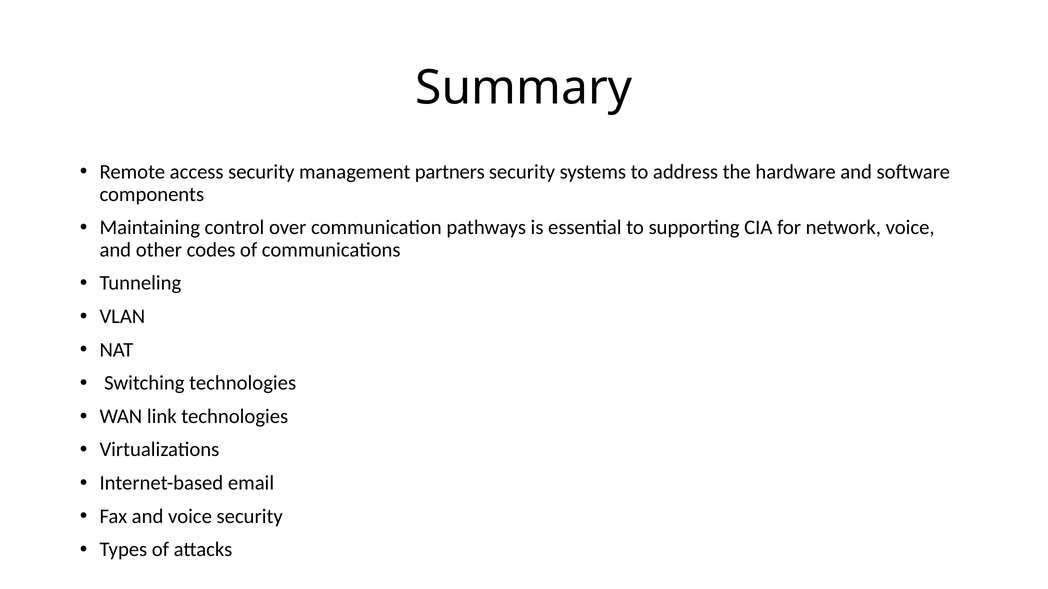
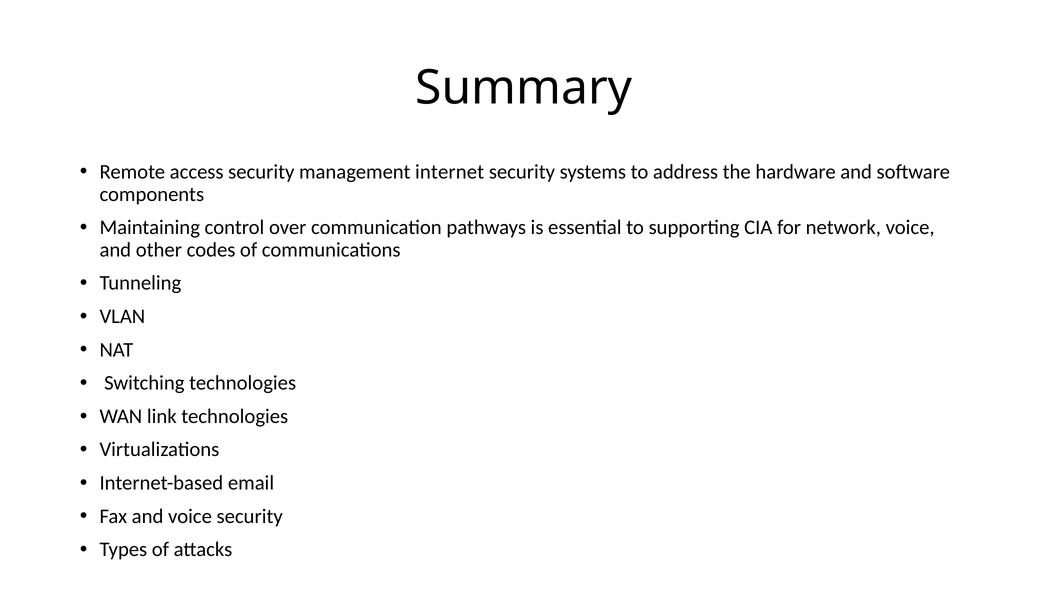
partners: partners -> internet (450, 172)
